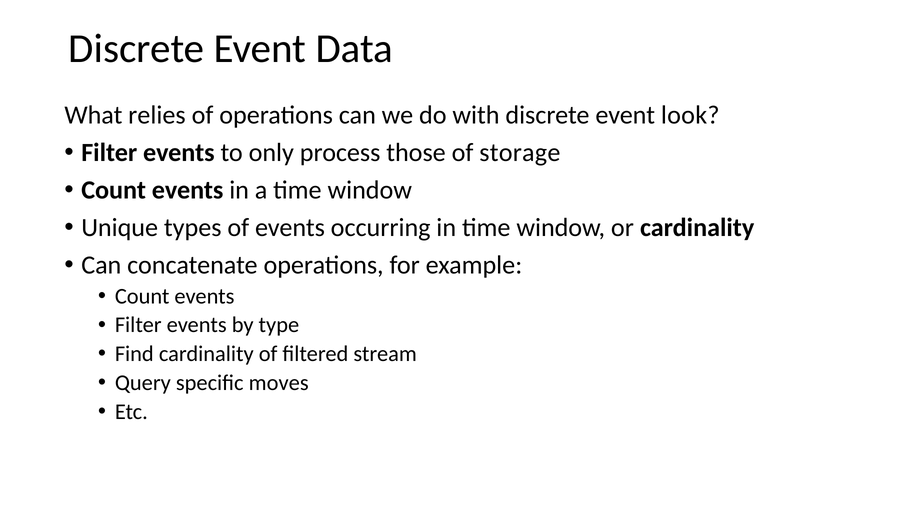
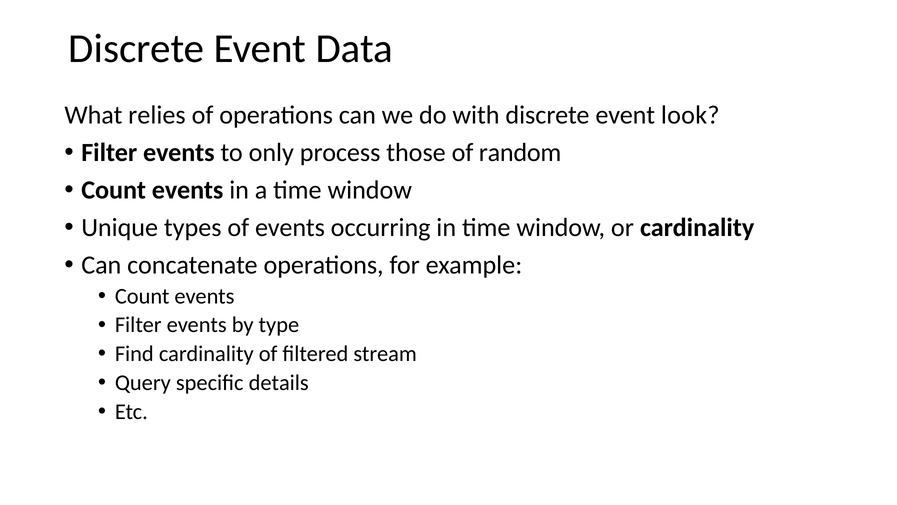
storage: storage -> random (520, 152)
moves: moves -> details (279, 383)
